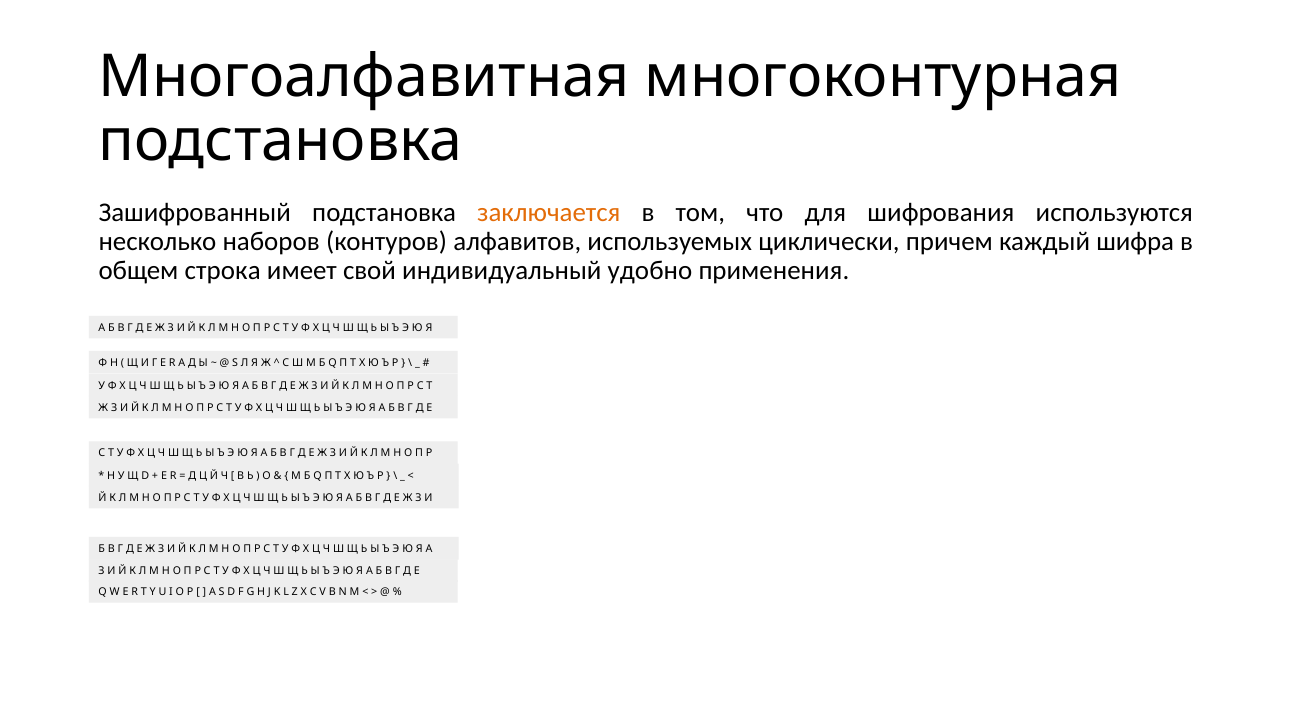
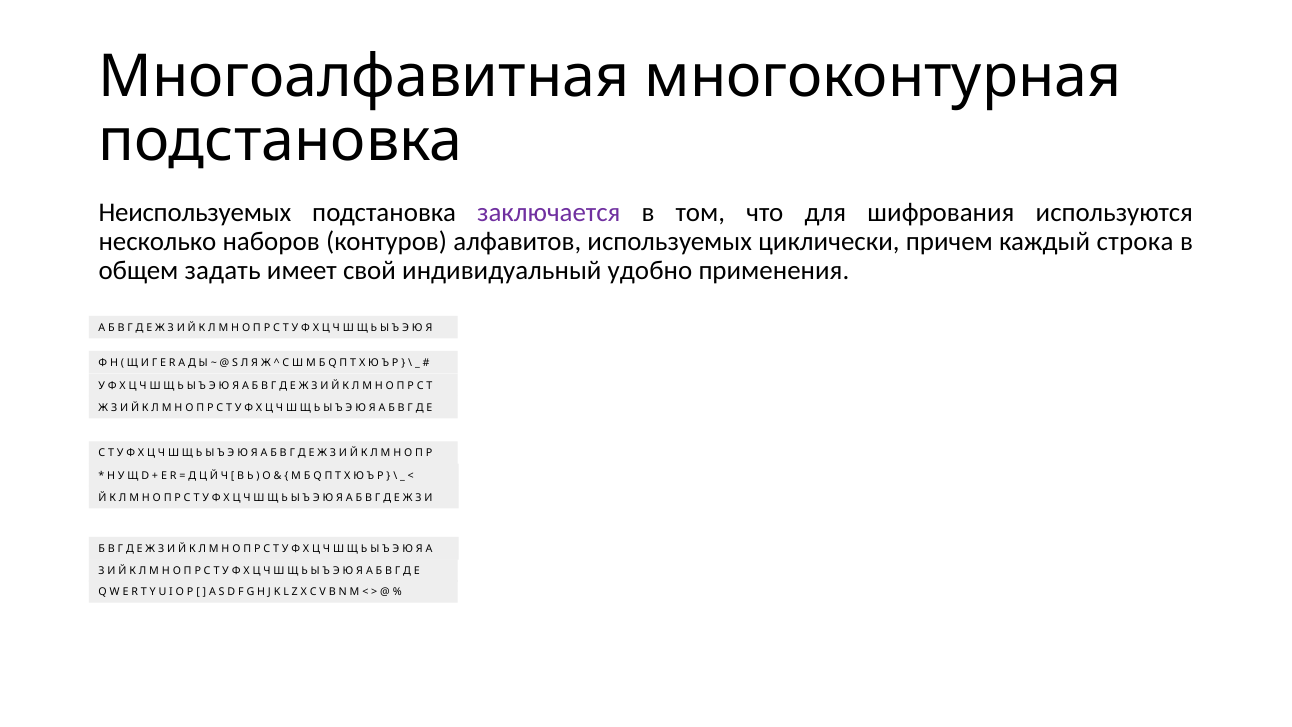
Зашифрованный: Зашифрованный -> Неиспользуемых (195, 213)
заключается colour: orange -> purple (549, 213)
шифра: шифра -> строка (1135, 242)
строка: строка -> задать (223, 271)
